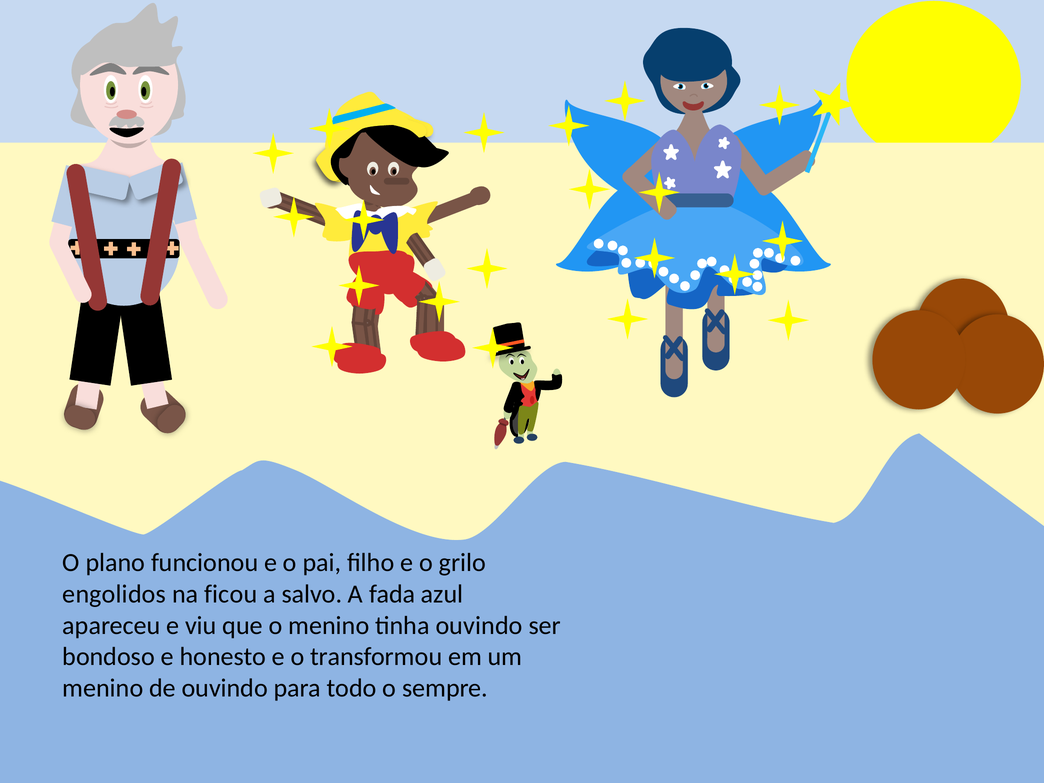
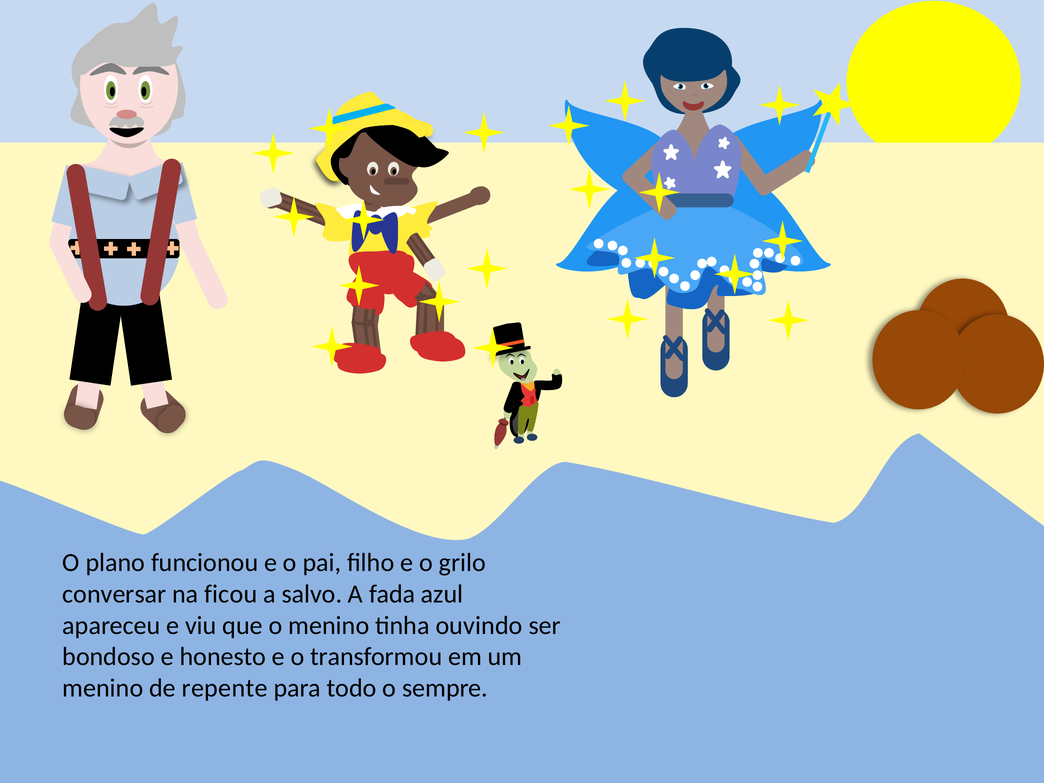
engolidos: engolidos -> conversar (114, 594)
de ouvindo: ouvindo -> repente (225, 688)
